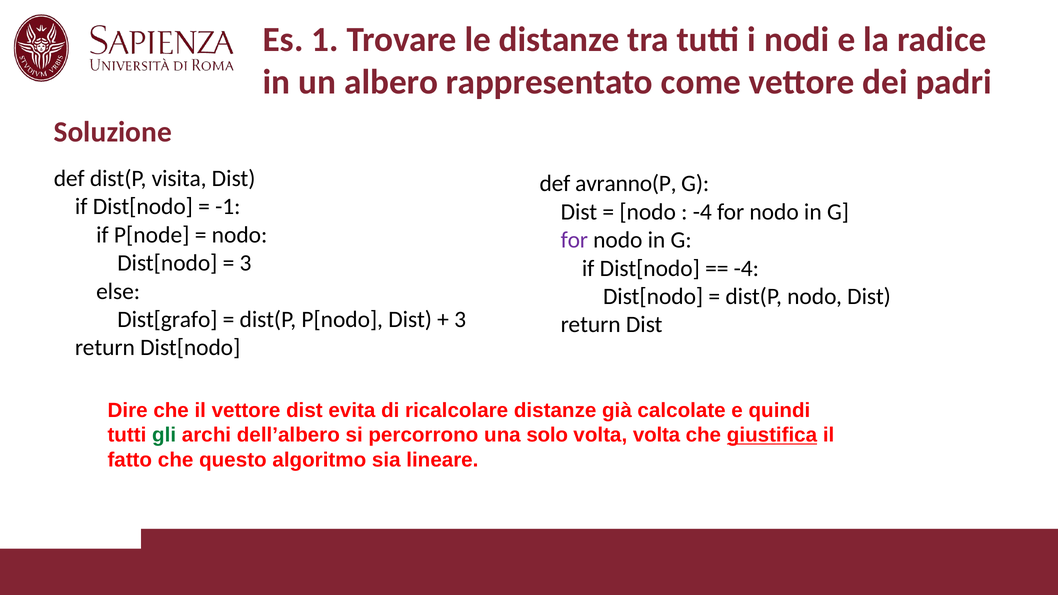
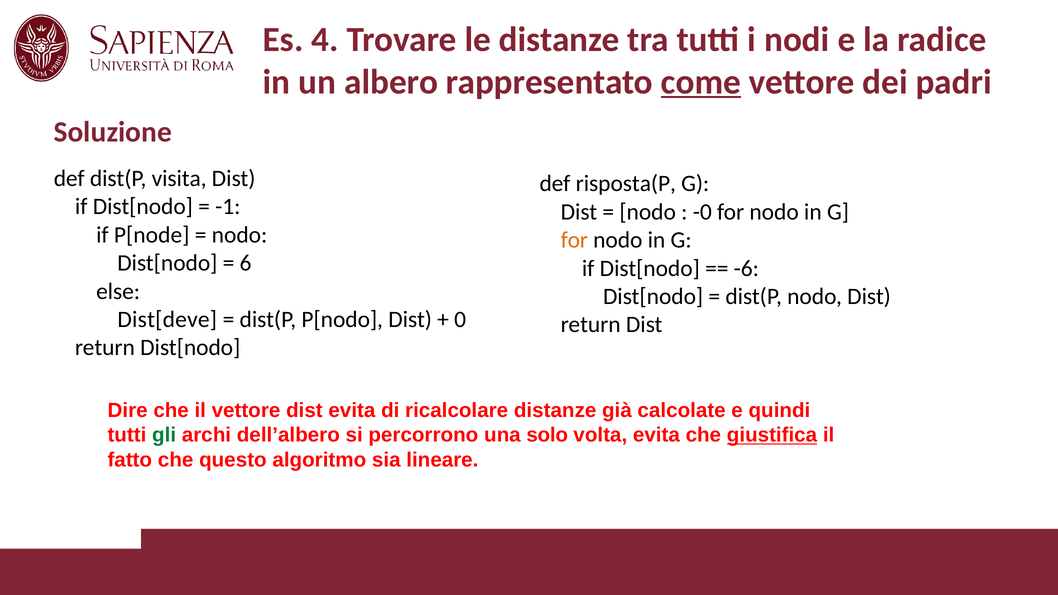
1: 1 -> 4 (325, 40)
come underline: none -> present (701, 82)
avranno(P: avranno(P -> risposta(P (626, 184)
-4: -4 -> -0 (702, 212)
for colour: purple -> orange (574, 240)
3: 3 -> 6 (246, 263)
-4: -4 -> -6 (746, 268)
Dist[grafo: Dist[grafo -> Dist[deve (167, 320)
3: 3 -> 0 (460, 320)
volta volta: volta -> evita (656, 435)
